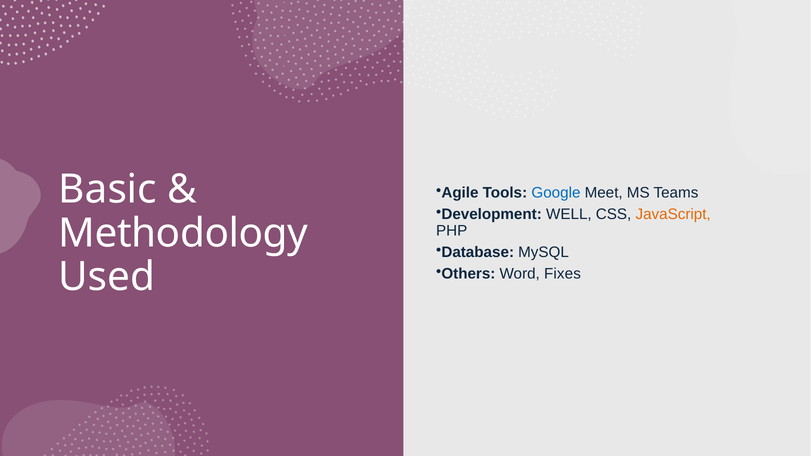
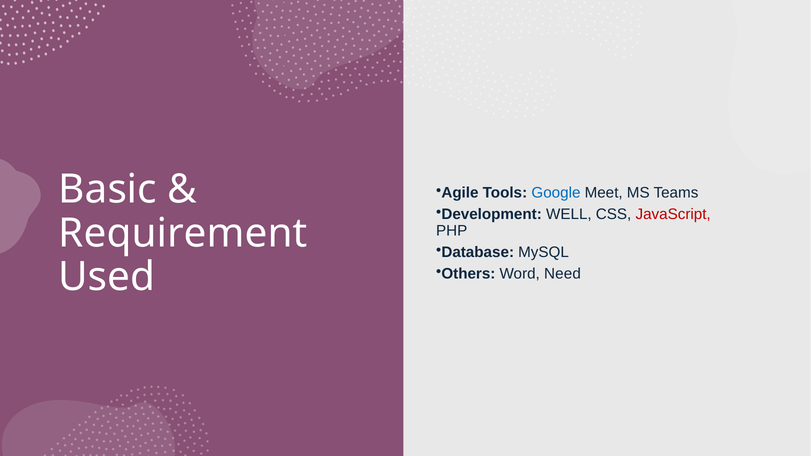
JavaScript colour: orange -> red (673, 215)
Methodology: Methodology -> Requirement (183, 233)
Fixes: Fixes -> Need (562, 274)
